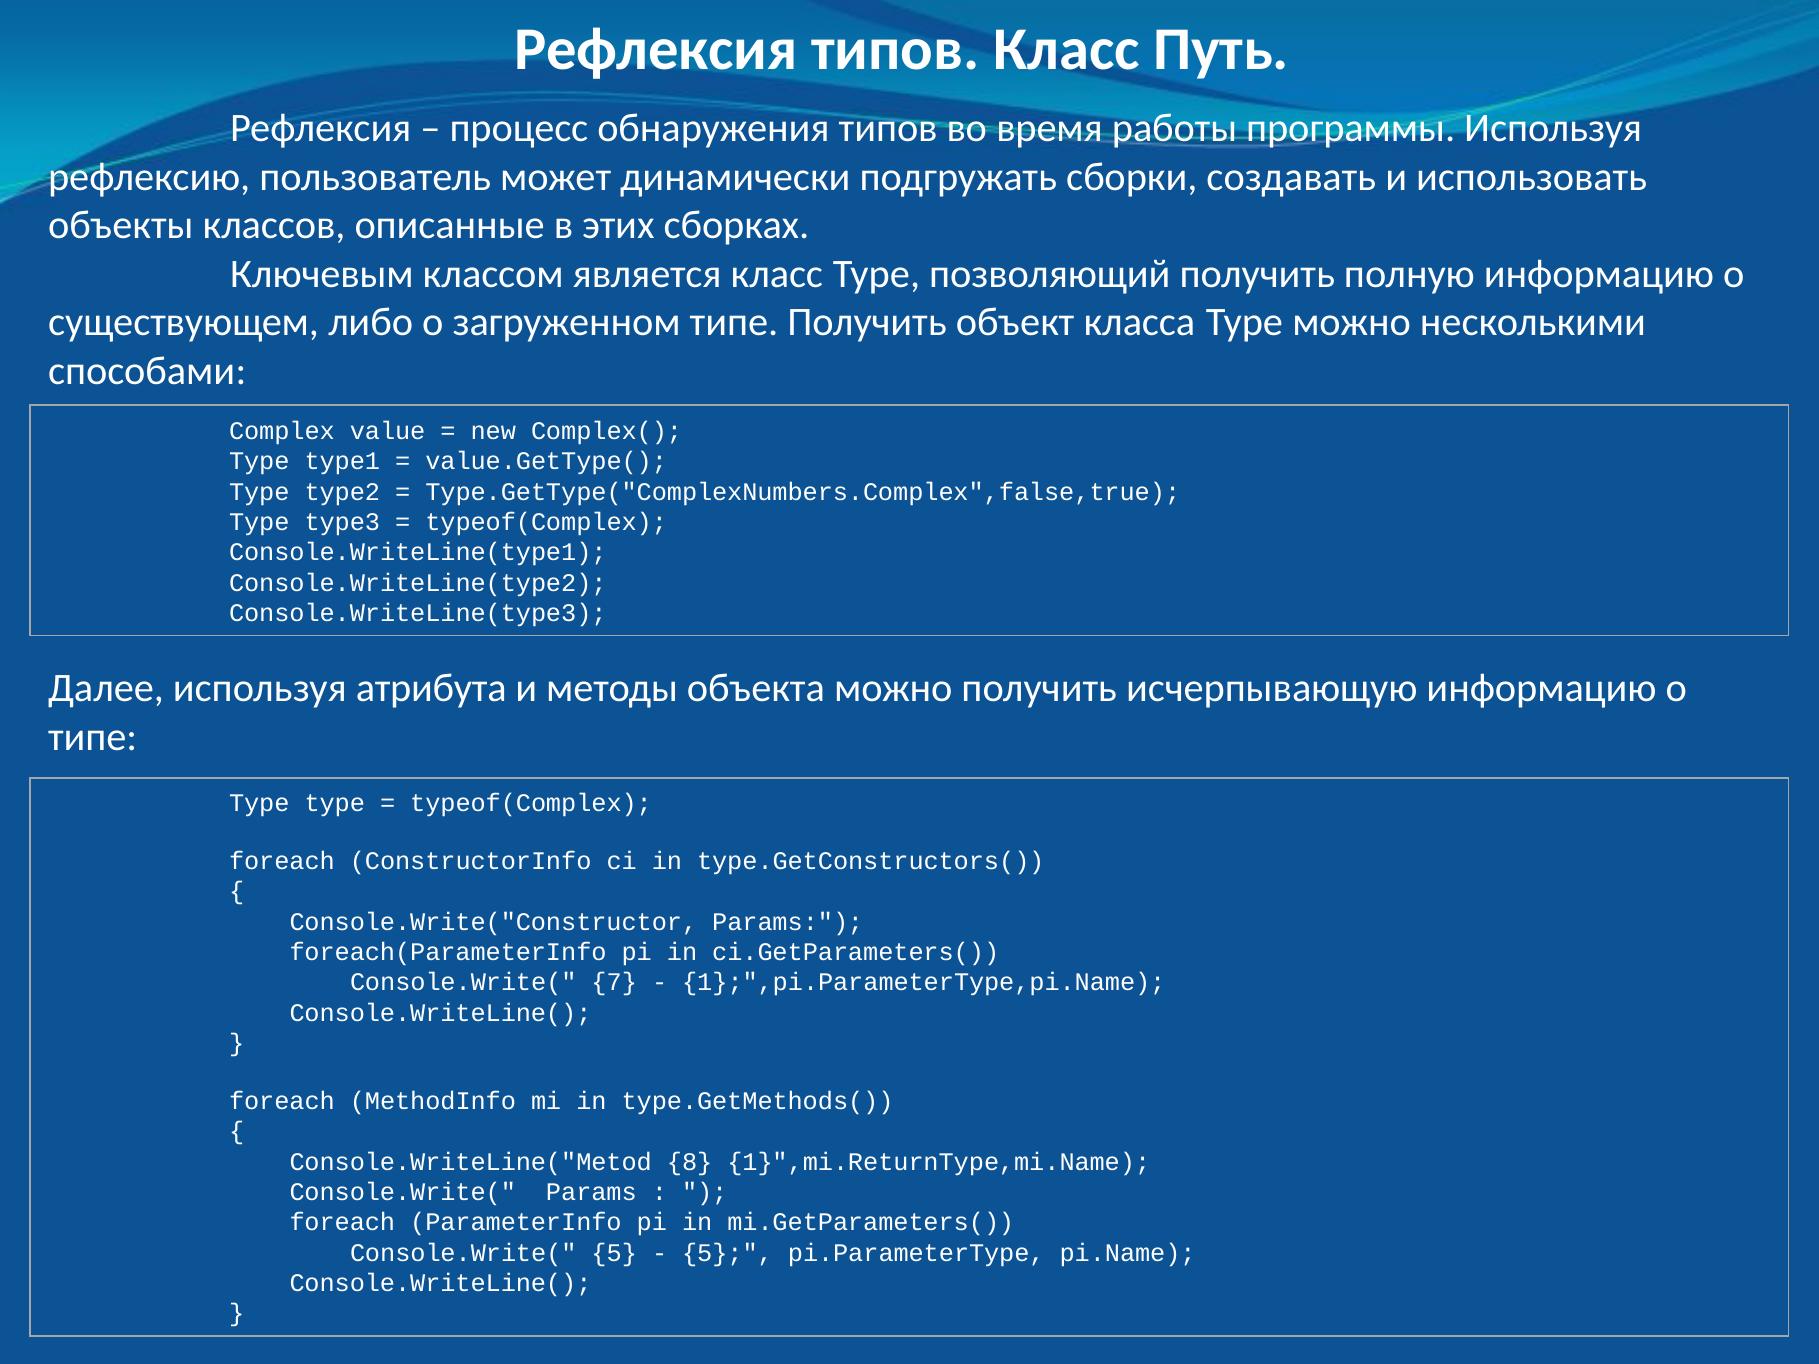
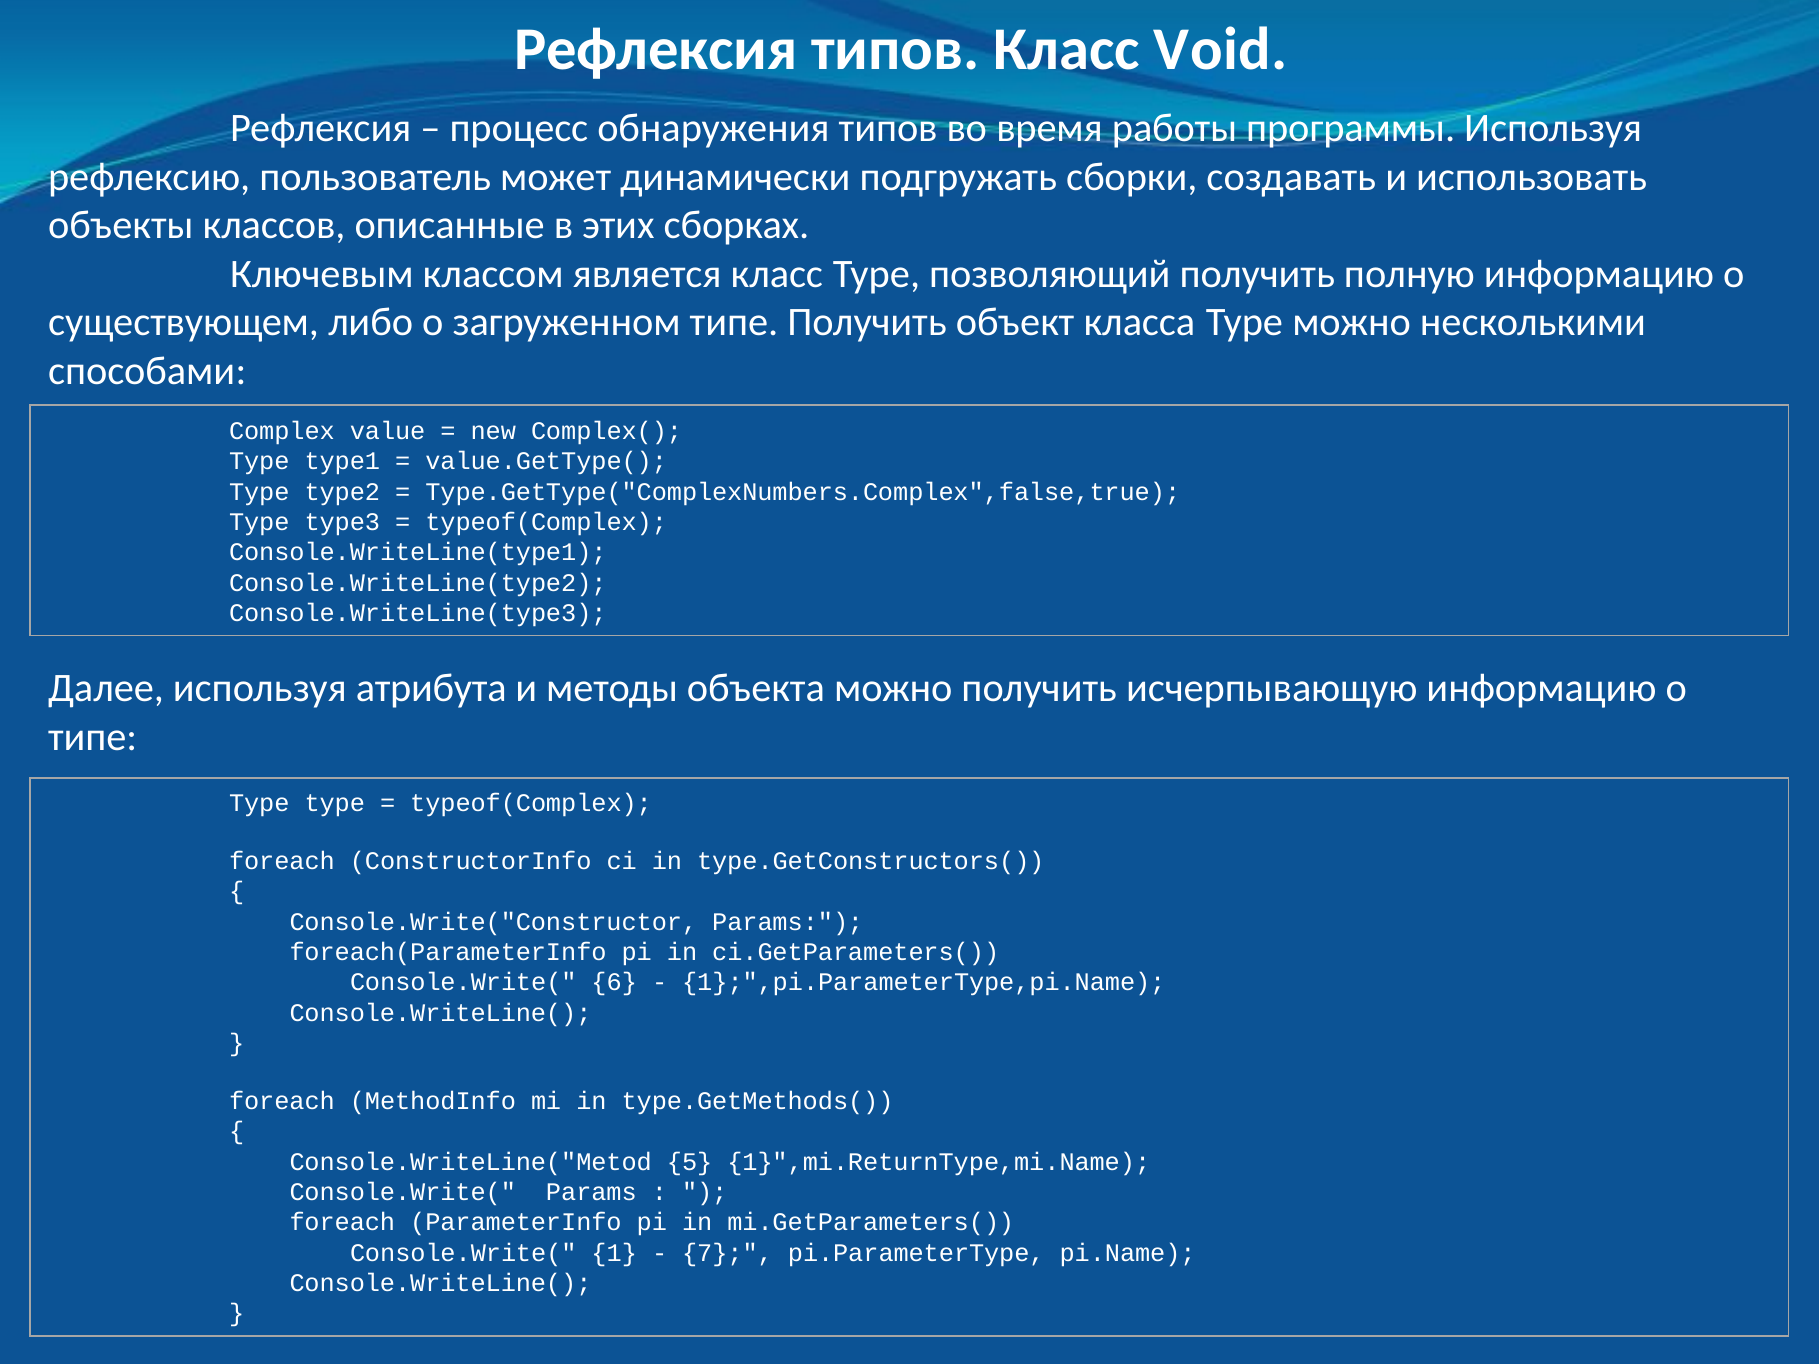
Путь: Путь -> Void (1221, 49)
7: 7 -> 6 (614, 983)
8: 8 -> 5 (690, 1162)
Console.Write( 5: 5 -> 1 (614, 1253)
5: 5 -> 7 (727, 1253)
